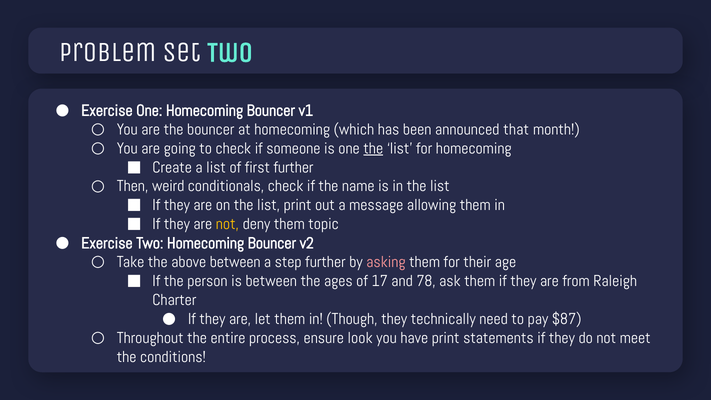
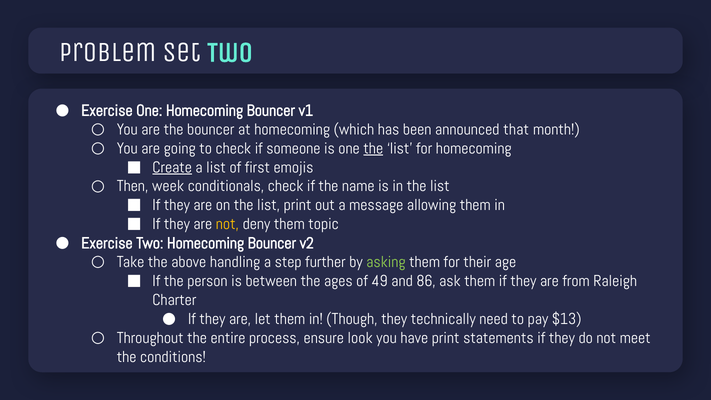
Create underline: none -> present (172, 167)
first further: further -> emojis (293, 167)
weird: weird -> week (168, 186)
above between: between -> handling (235, 262)
asking colour: pink -> light green (386, 262)
17: 17 -> 49 (380, 281)
78: 78 -> 86 (426, 281)
$87: $87 -> $13 (567, 319)
